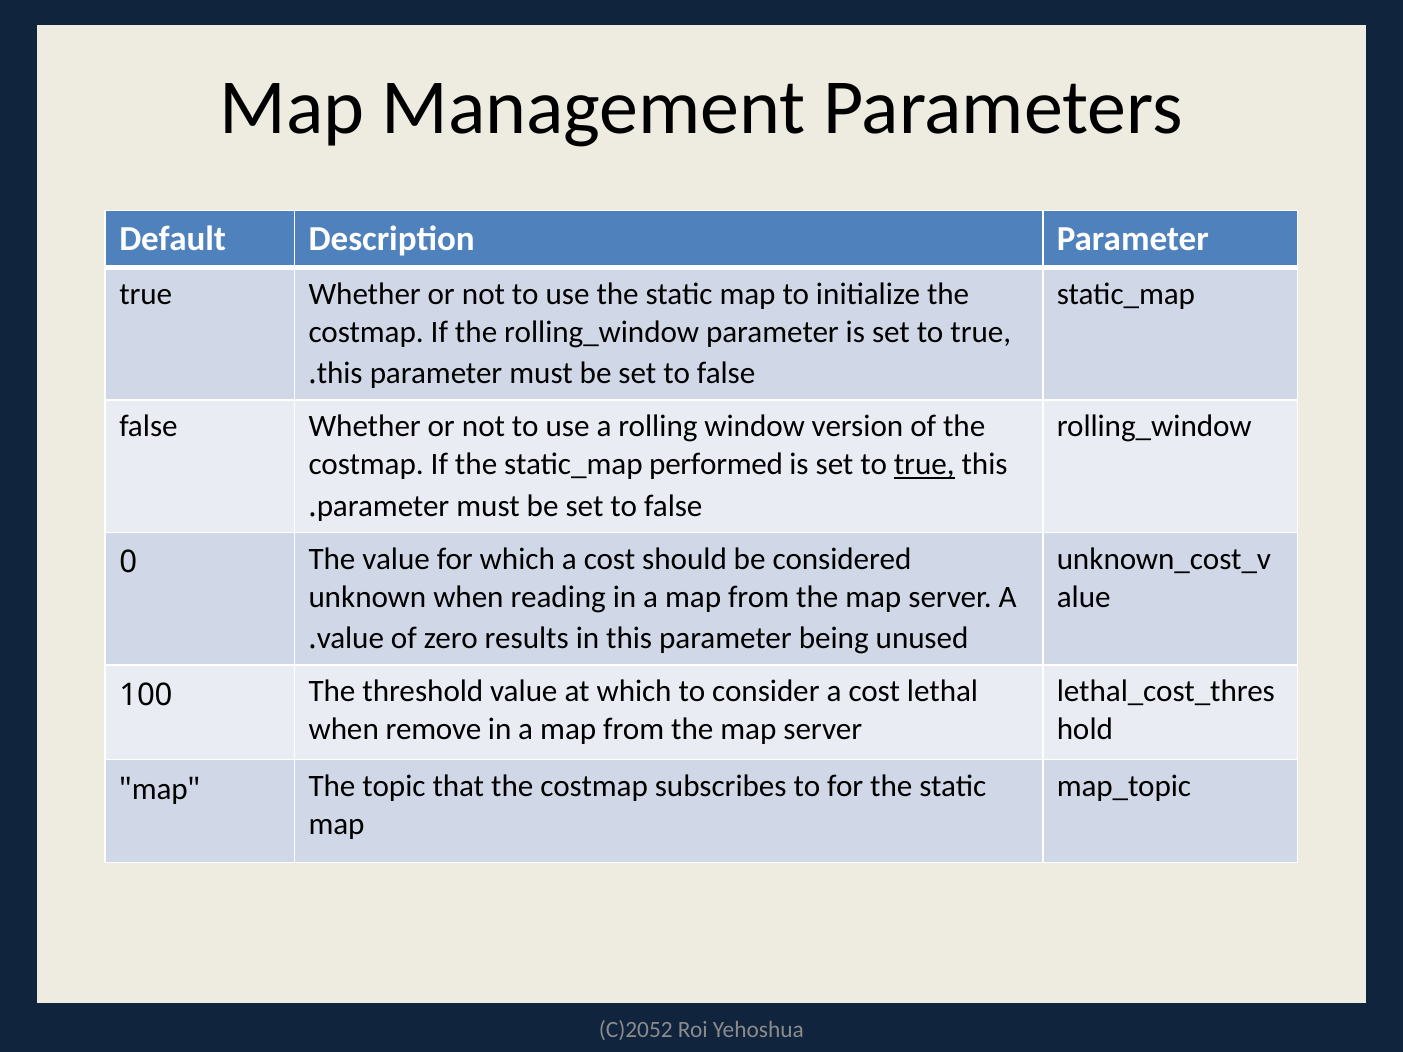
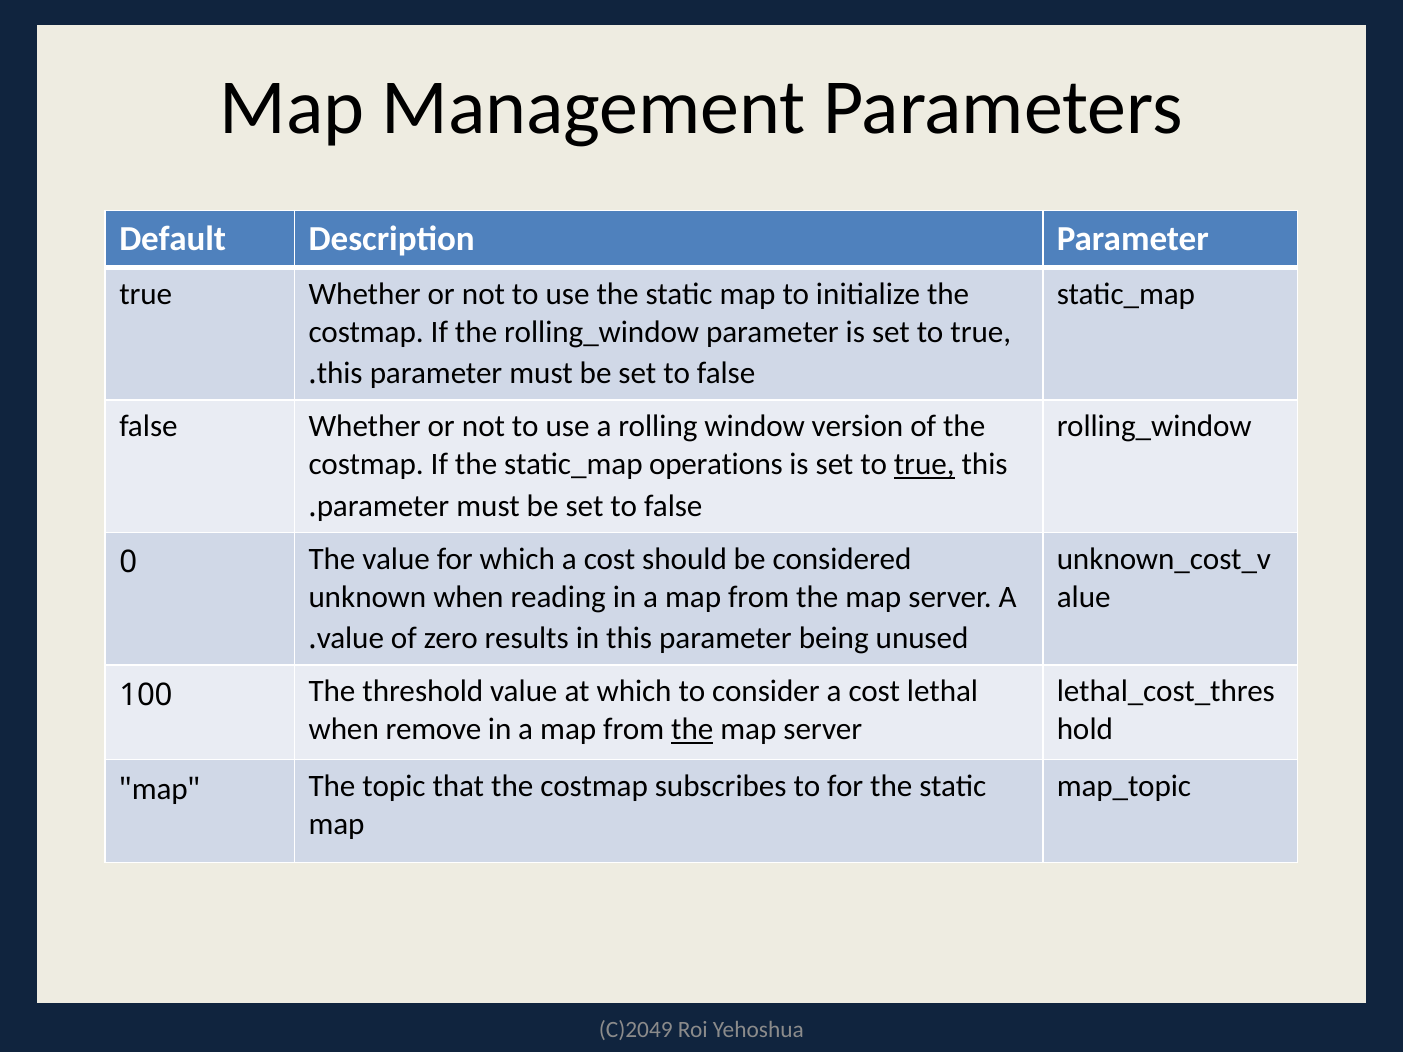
performed: performed -> operations (716, 465)
the underline: none -> present (692, 730)
C)2052: C)2052 -> C)2049 (636, 1030)
